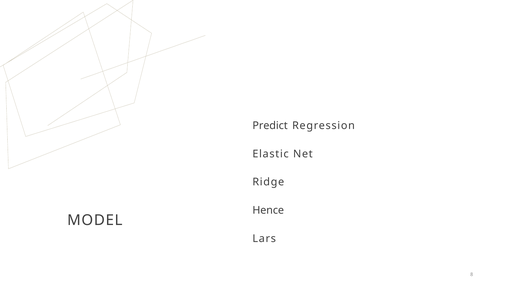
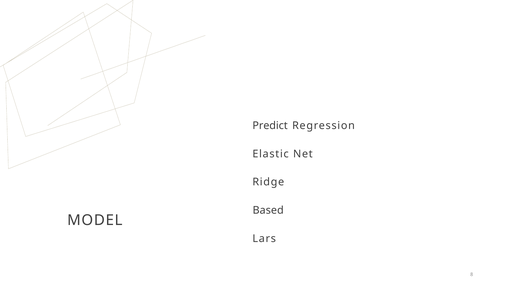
Hence: Hence -> Based (268, 210)
